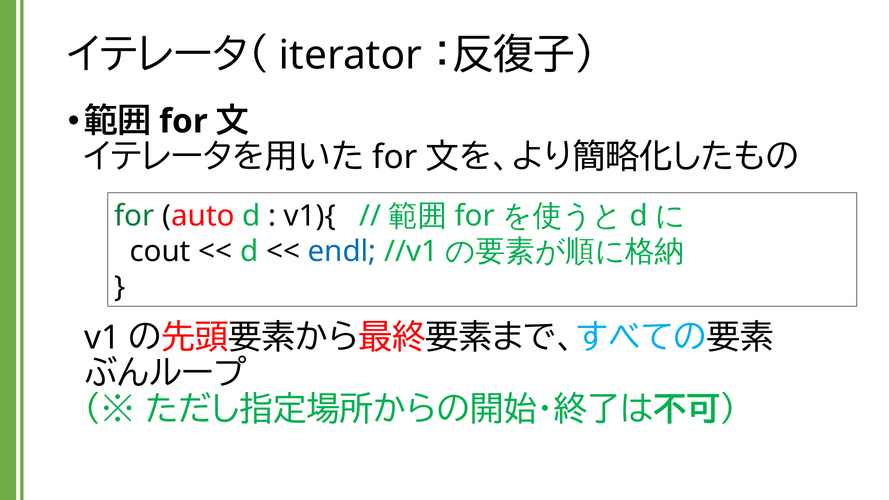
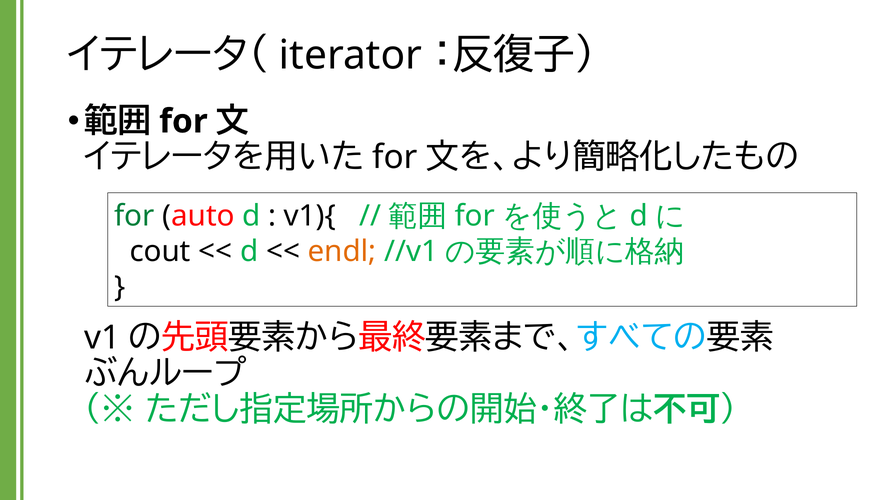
endl colour: blue -> orange (342, 252)
